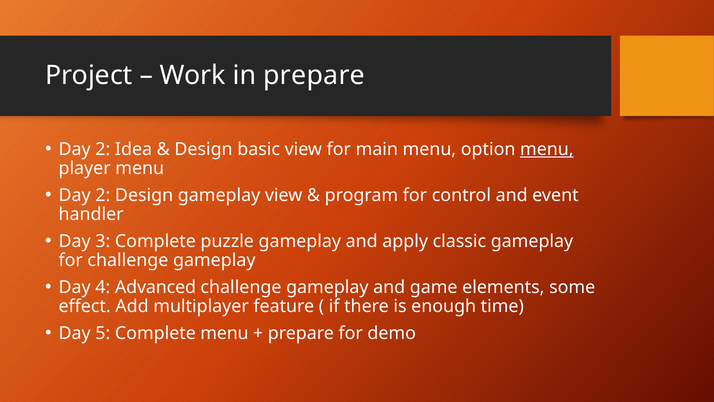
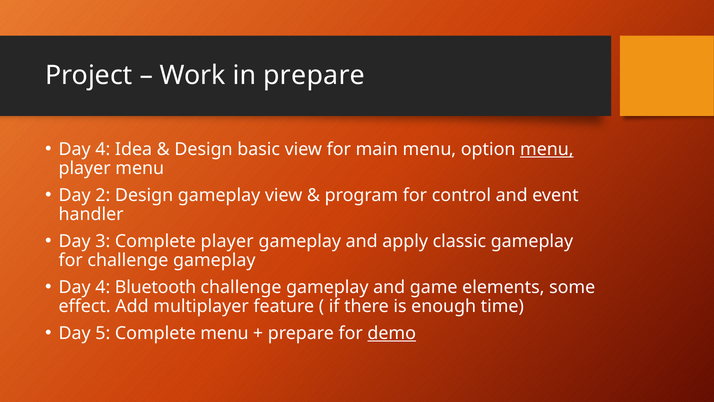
2: 2 -> 4 (103, 149)
Complete puzzle: puzzle -> player (227, 241)
Advanced: Advanced -> Bluetooth (156, 287)
demo underline: none -> present (392, 333)
